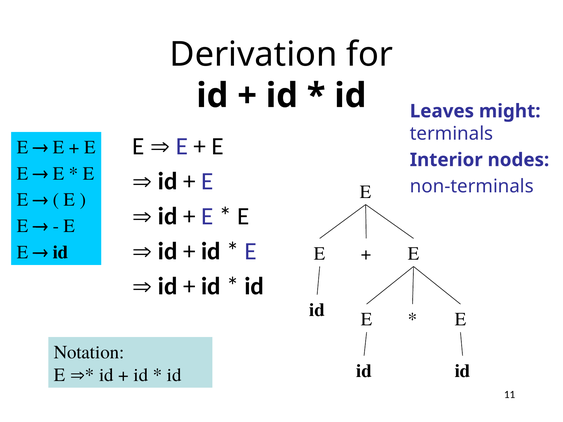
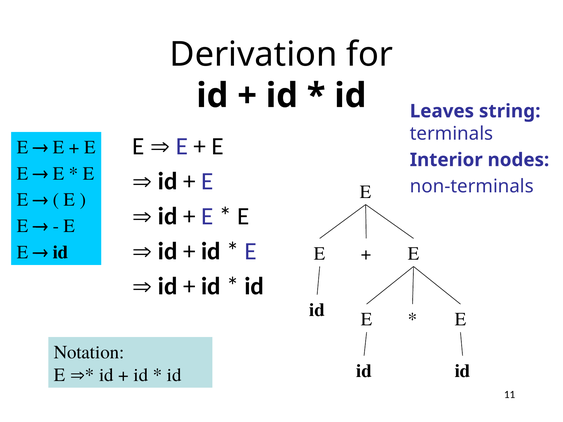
might: might -> string (510, 111)
